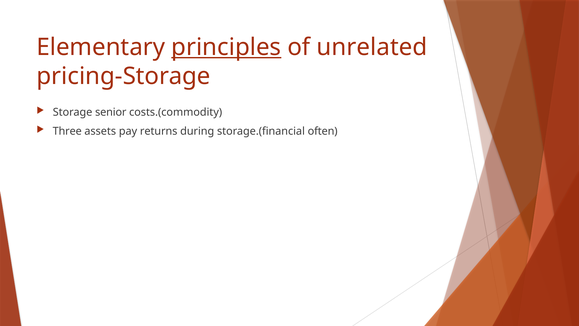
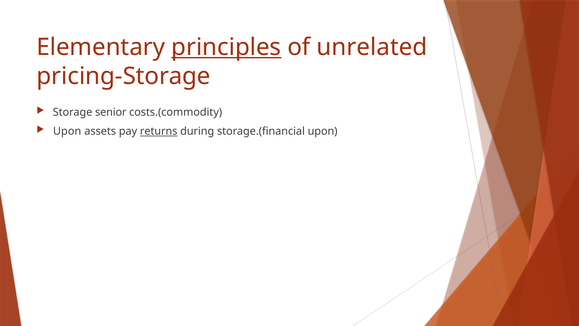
Three: Three -> Upon (67, 131)
returns underline: none -> present (159, 131)
storage.(financial often: often -> upon (323, 131)
